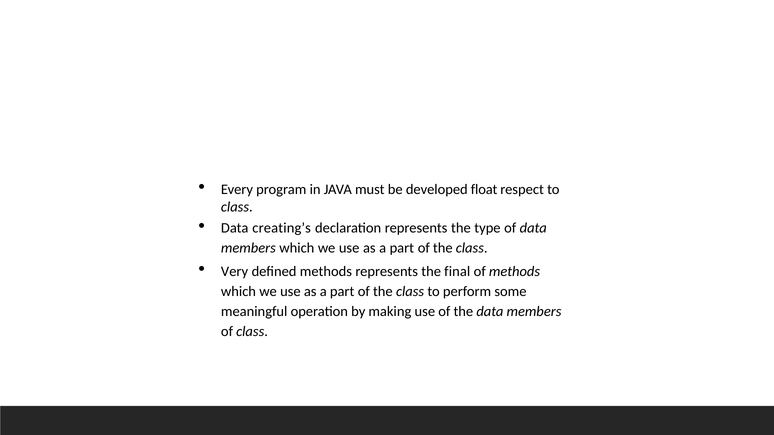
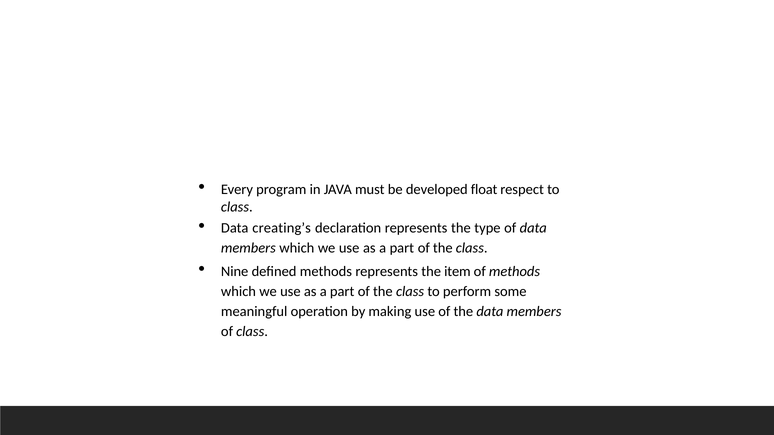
Very: Very -> Nine (235, 272)
final: final -> item (457, 272)
